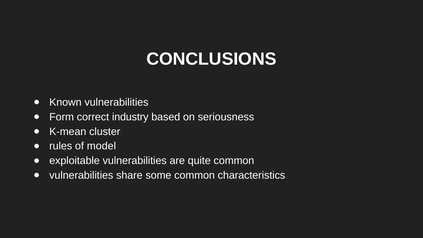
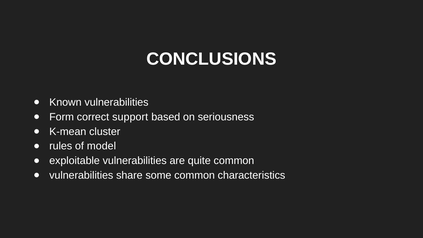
industry: industry -> support (130, 117)
